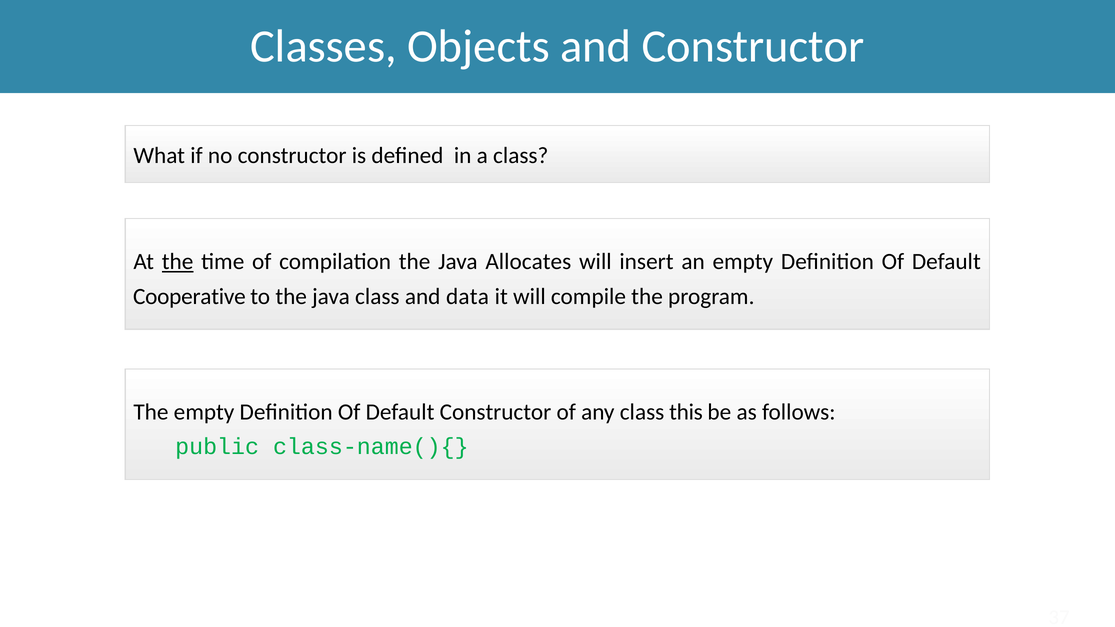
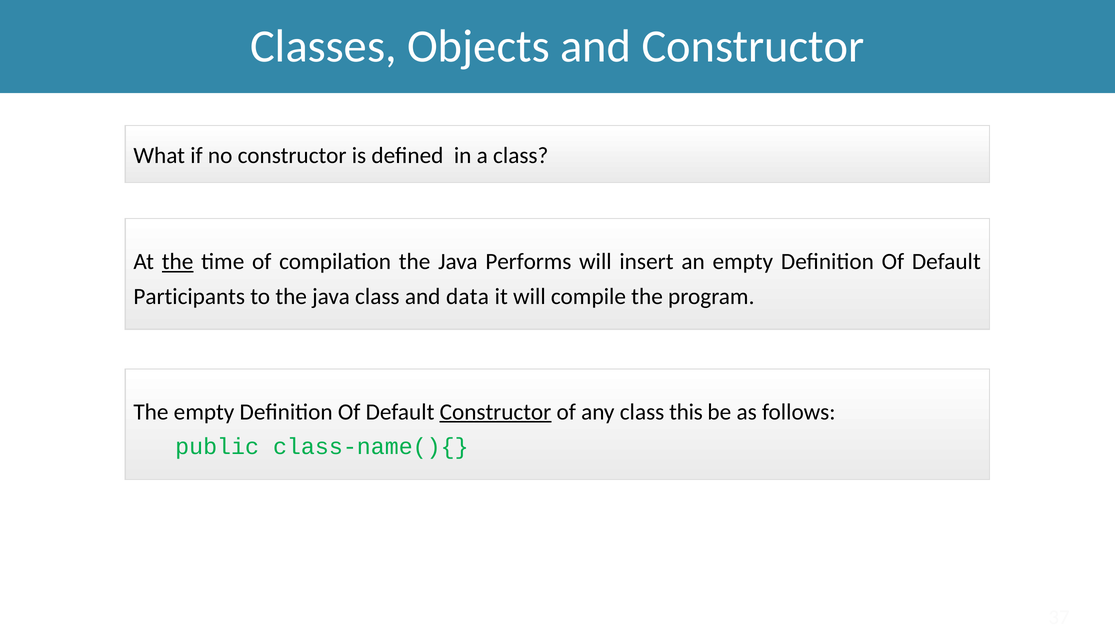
Allocates: Allocates -> Performs (528, 262)
Cooperative: Cooperative -> Participants (189, 297)
Constructor underline: none -> present (496, 412)
